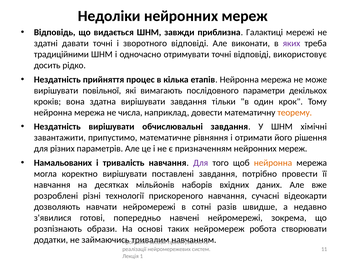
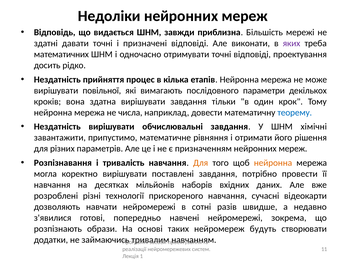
Галактиці: Галактиці -> Більшість (265, 32)
зворотного: зворотного -> призначені (145, 43)
традиційними: традиційними -> математичних (61, 54)
відповіді використовує: використовує -> проектування (300, 54)
теорему colour: orange -> blue (295, 113)
Намальованих: Намальованих -> Розпізнавання (63, 163)
Для colour: purple -> orange (201, 163)
робота: робота -> будуть (263, 229)
